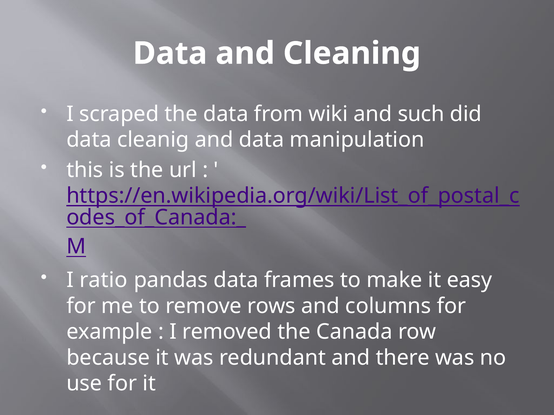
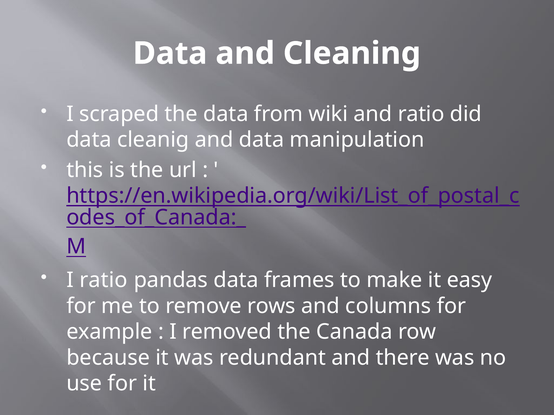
and such: such -> ratio (421, 114)
